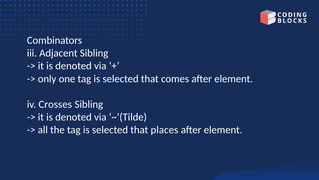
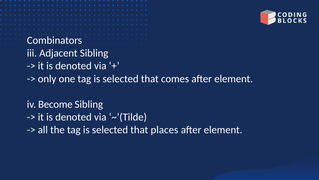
Crosses: Crosses -> Become (55, 104)
